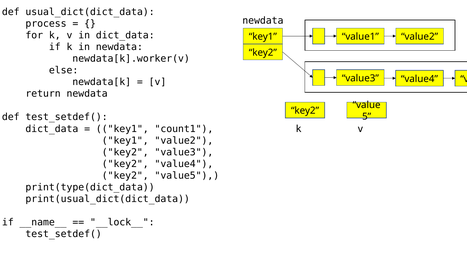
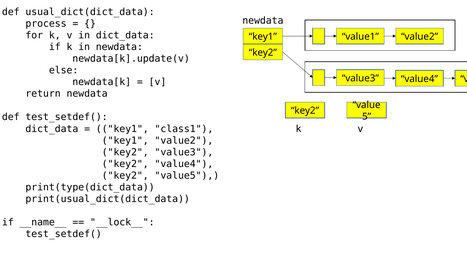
newdata[k].worker(v: newdata[k].worker(v -> newdata[k].update(v (131, 59)
count1: count1 -> class1 (184, 129)
